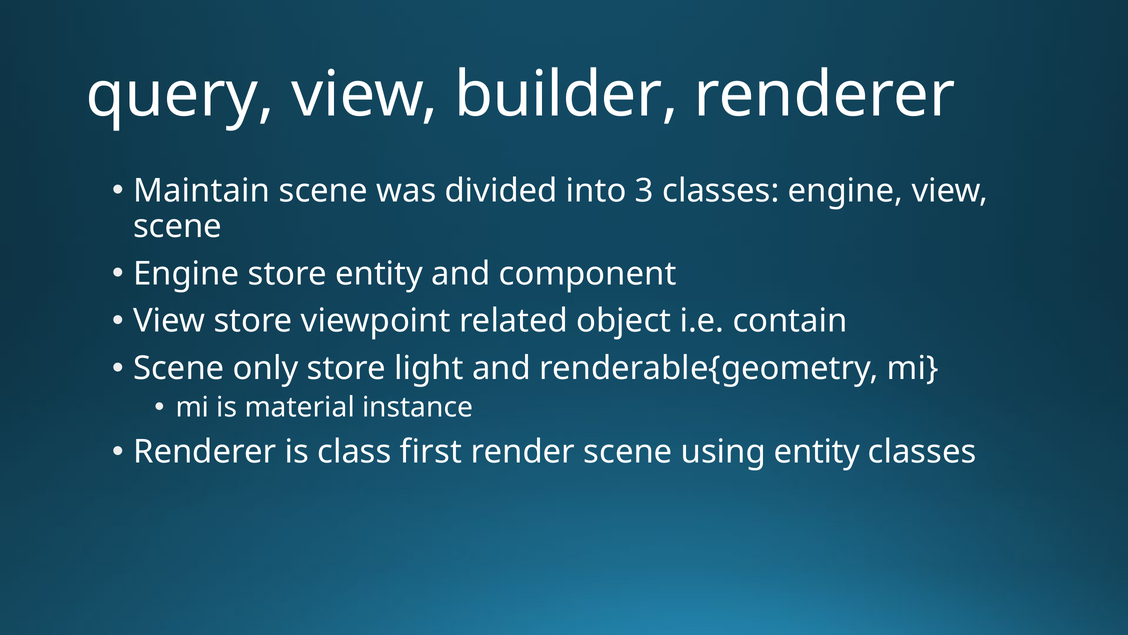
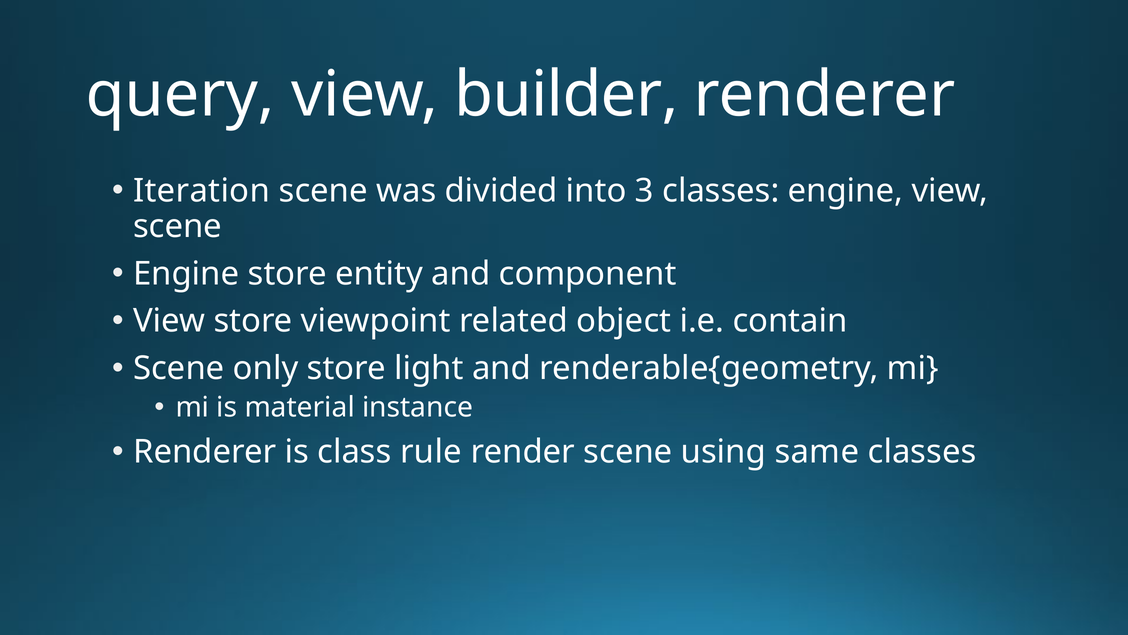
Maintain: Maintain -> Iteration (202, 191)
first: first -> rule (431, 452)
using entity: entity -> same (817, 452)
